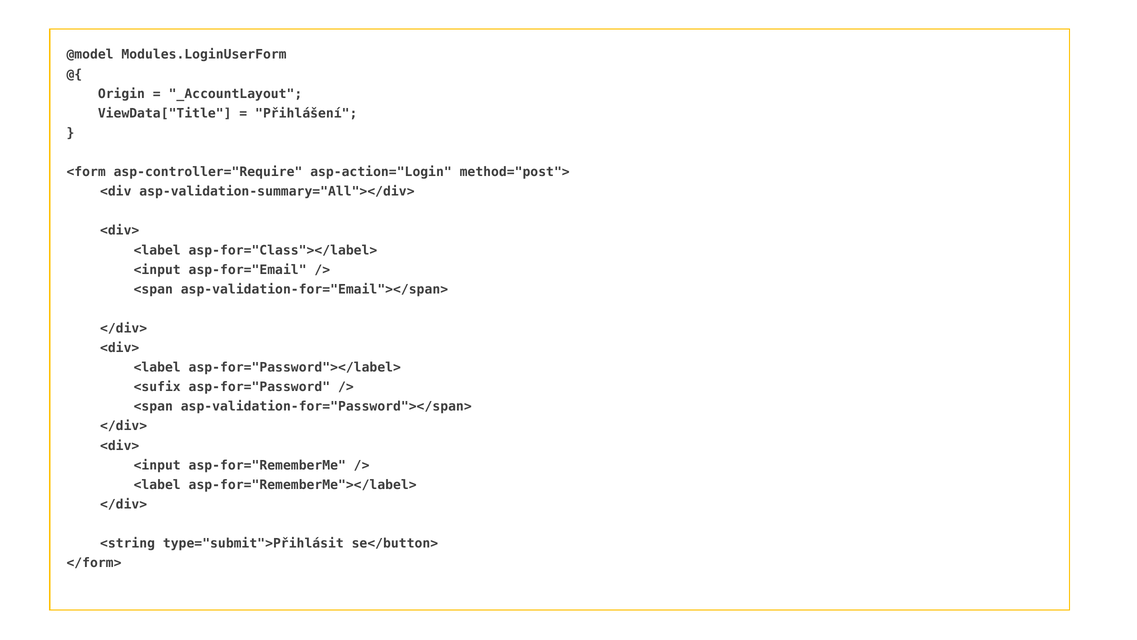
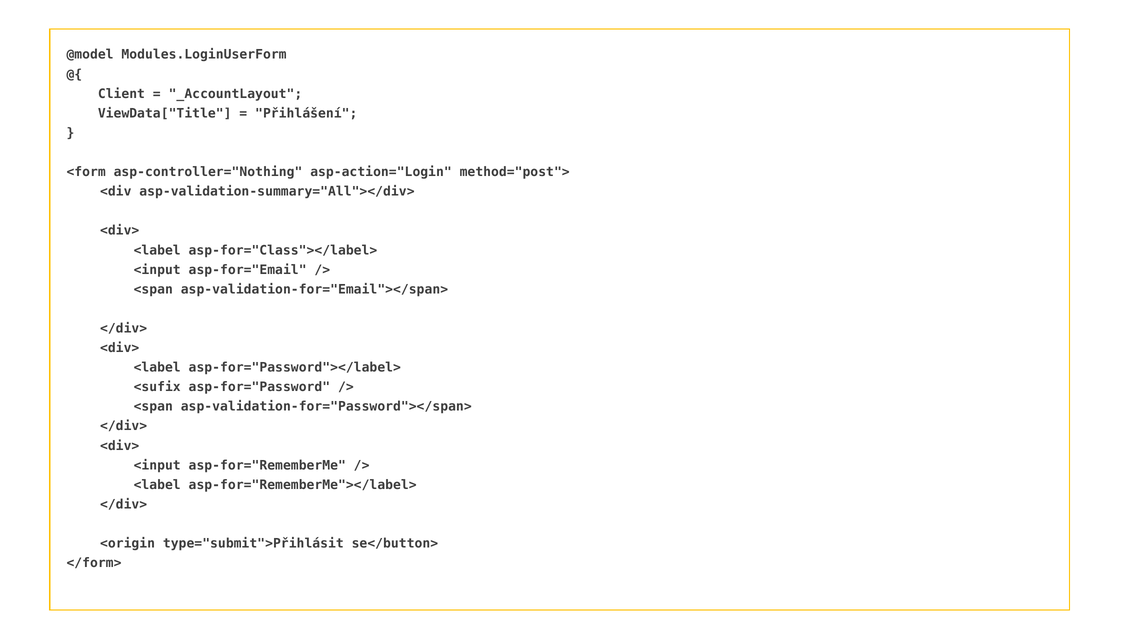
Origin: Origin -> Client (121, 94)
asp-controller="Require: asp-controller="Require -> asp-controller="Nothing (208, 172)
<string: <string -> <origin (128, 543)
